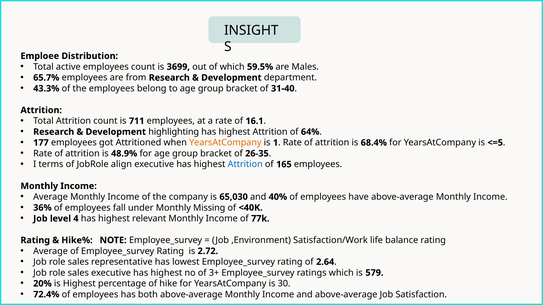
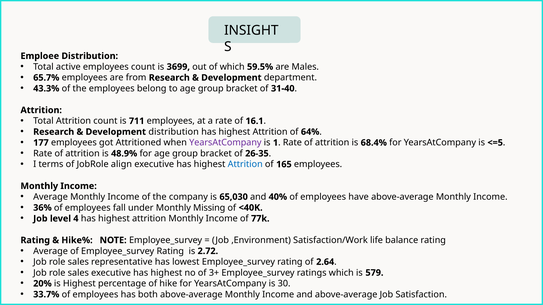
Development highlighting: highlighting -> distribution (174, 132)
YearsAtCompany colour: orange -> purple (225, 143)
4 has highest relevant: relevant -> attrition (149, 219)
72.4%: 72.4% -> 33.7% (46, 295)
